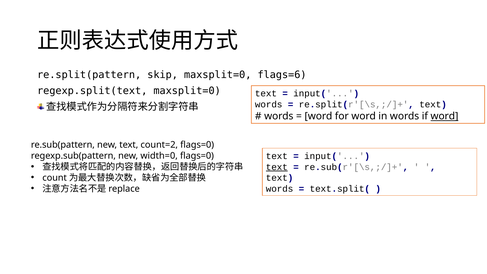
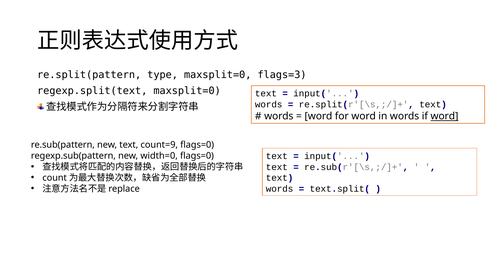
skip: skip -> type (163, 75)
flags=6: flags=6 -> flags=3 (282, 75)
count=2: count=2 -> count=9 (159, 145)
text underline: present -> none (277, 167)
